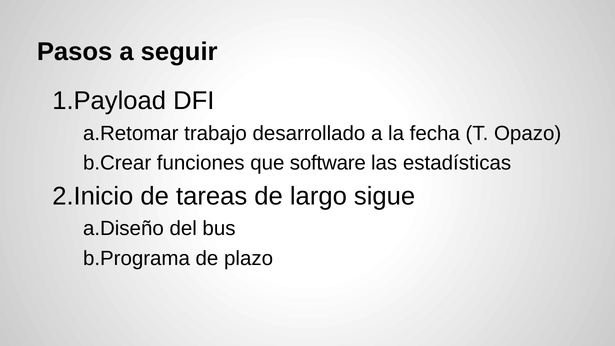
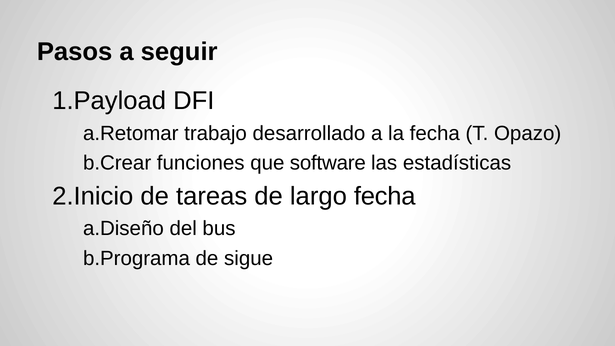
largo sigue: sigue -> fecha (385, 196)
plazo: plazo -> sigue (249, 258)
